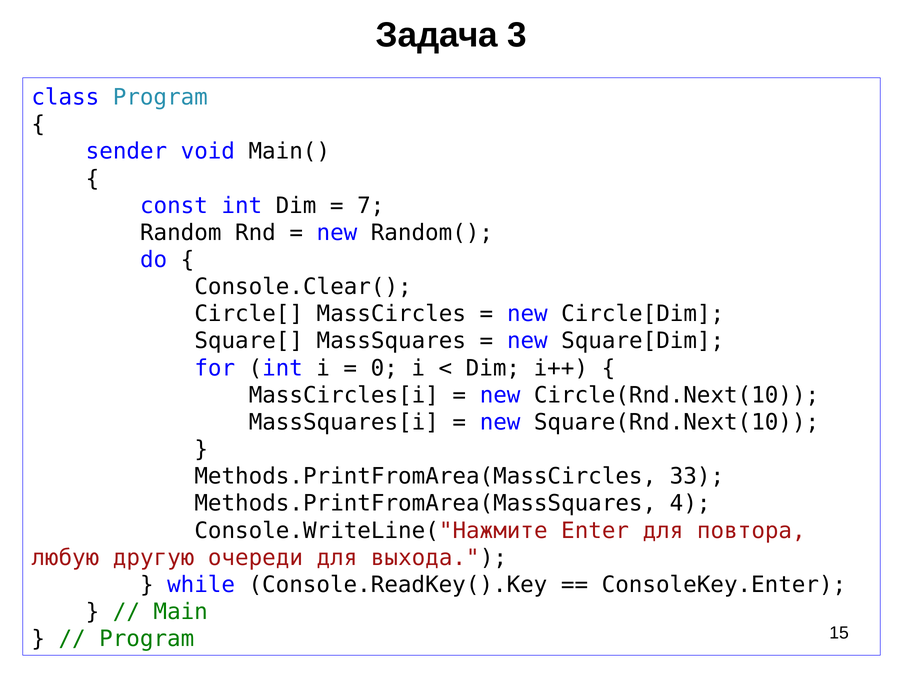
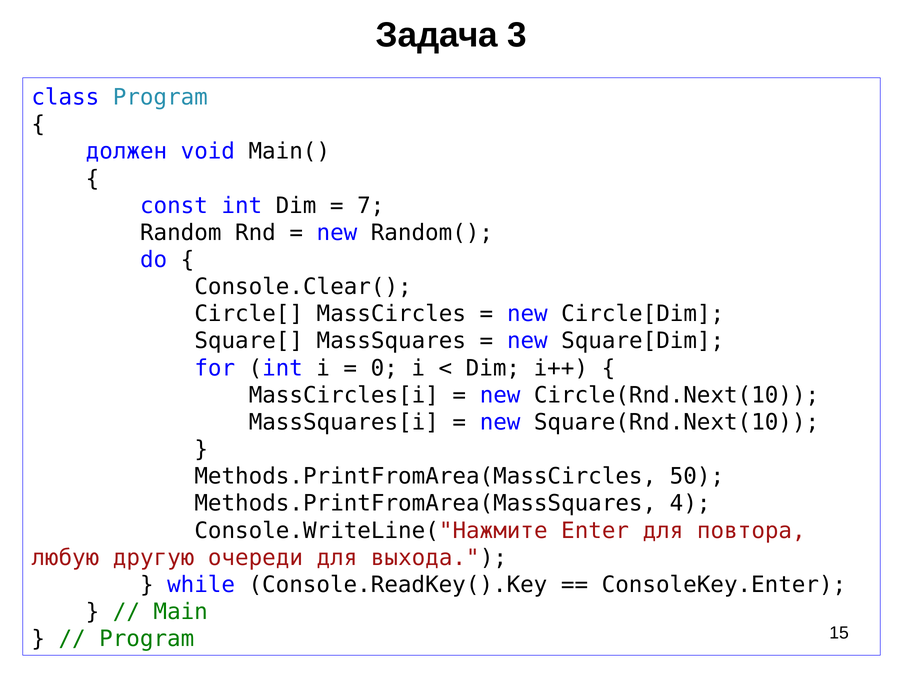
sender: sender -> должен (126, 152)
33: 33 -> 50 (697, 477)
